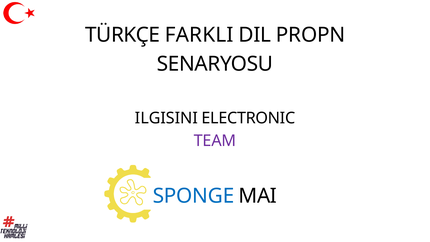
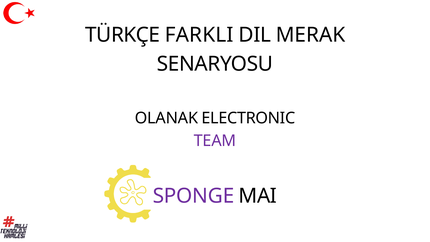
PROPN: PROPN -> MERAK (311, 35)
ILGISINI: ILGISINI -> OLANAK (166, 118)
SPONGE colour: blue -> purple (194, 196)
